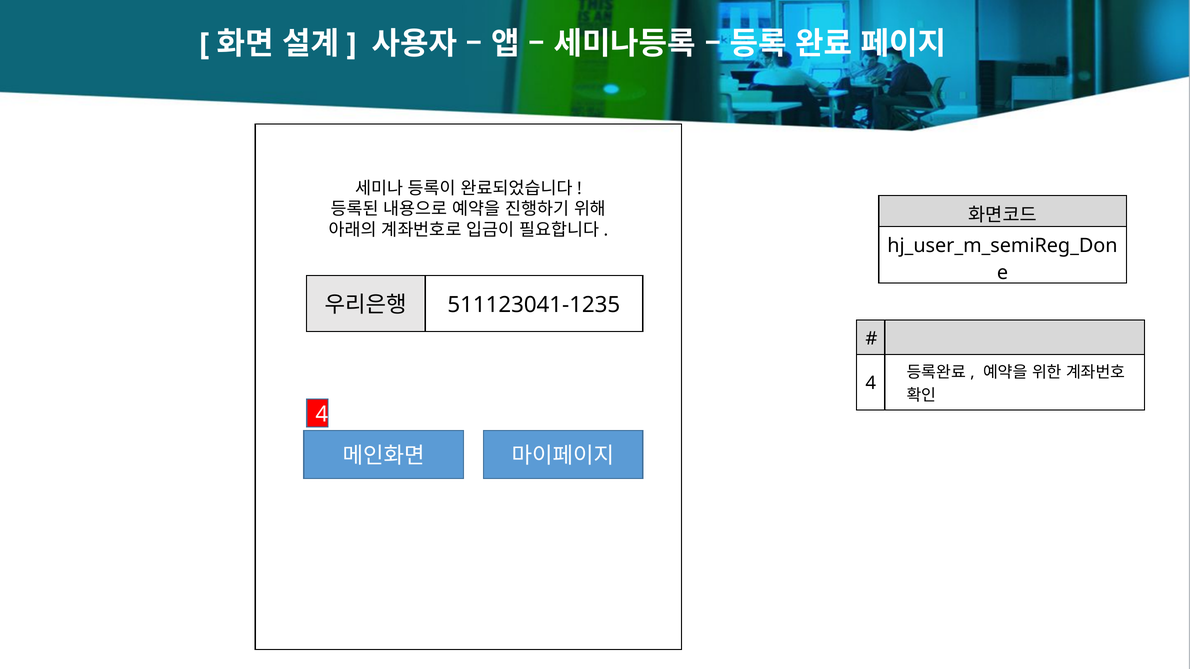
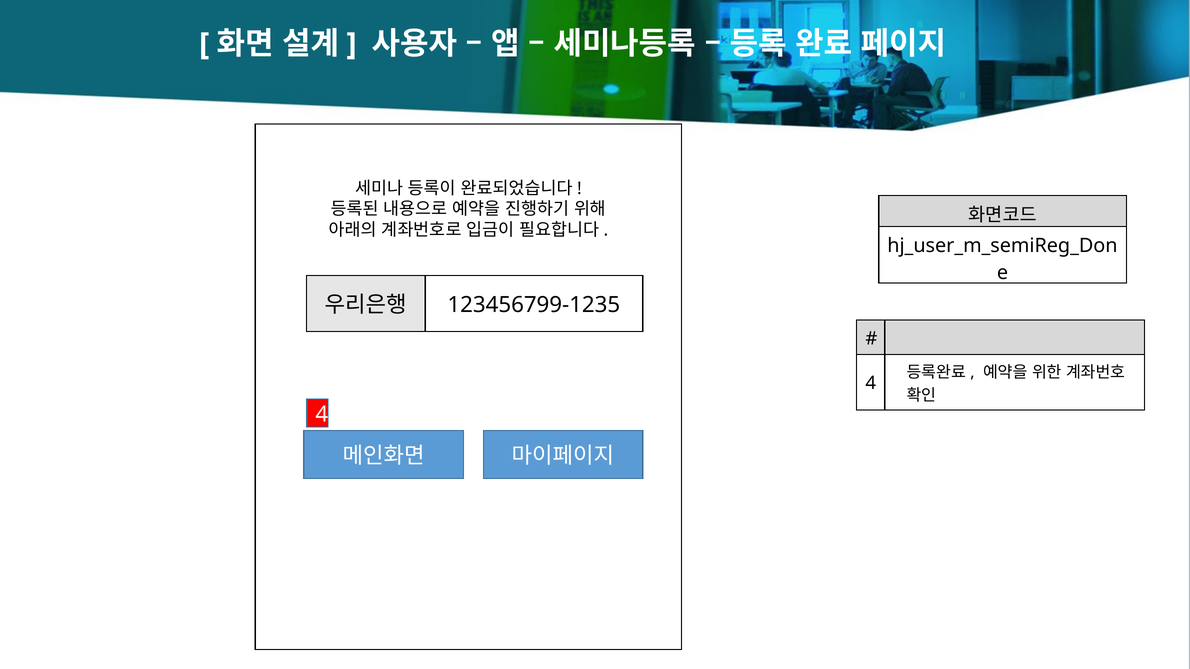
511123041-1235: 511123041-1235 -> 123456799-1235 (534, 305)
